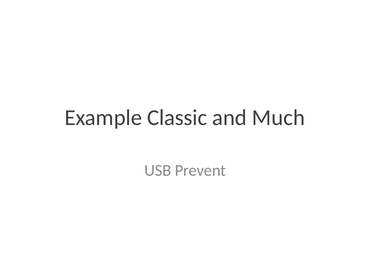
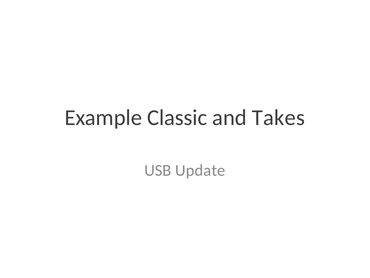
Much: Much -> Takes (278, 118)
Prevent: Prevent -> Update (200, 170)
